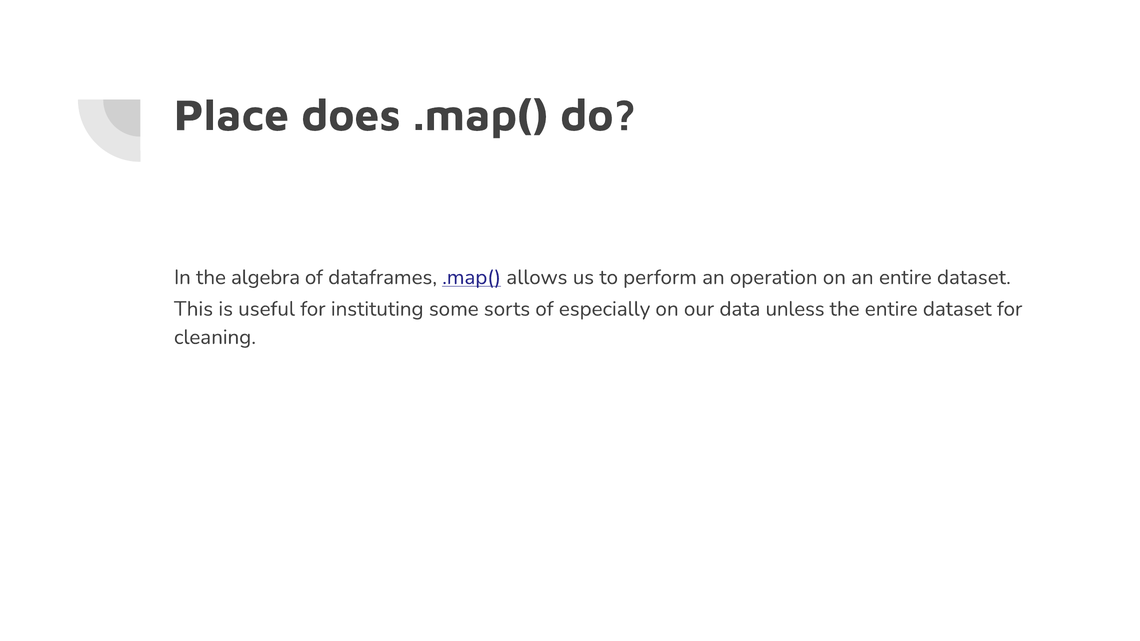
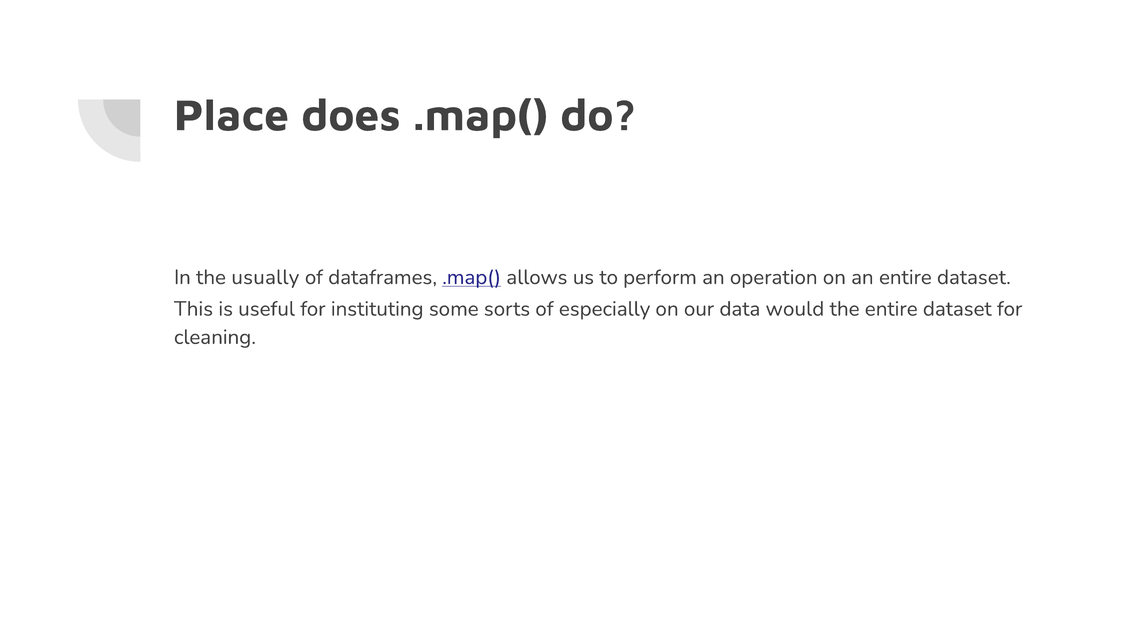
algebra: algebra -> usually (265, 277)
unless: unless -> would (795, 309)
